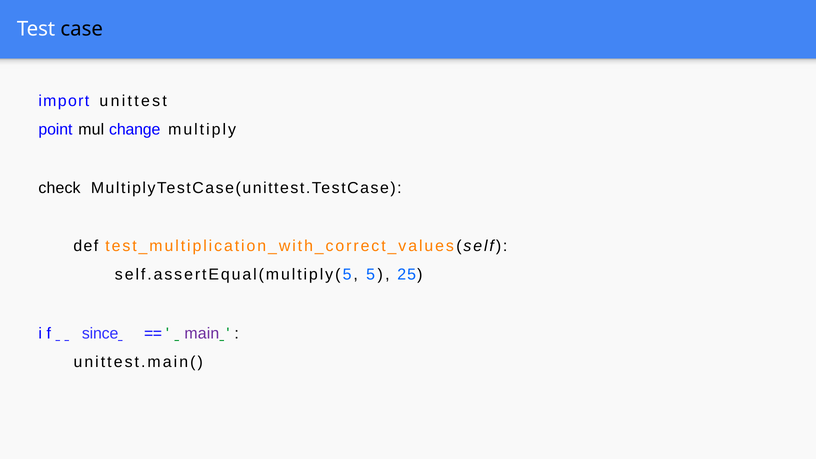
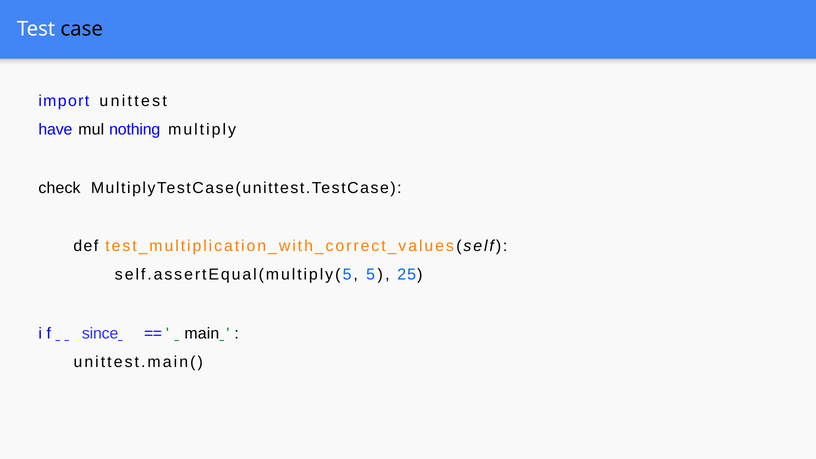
point: point -> have (55, 129)
change: change -> nothing (135, 129)
main colour: purple -> black (202, 333)
